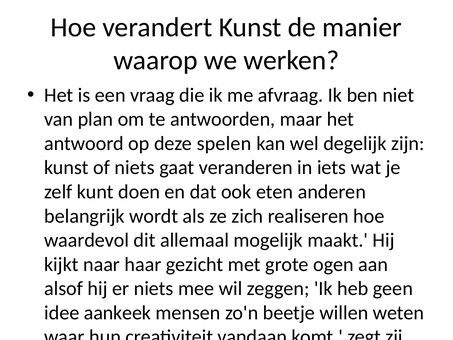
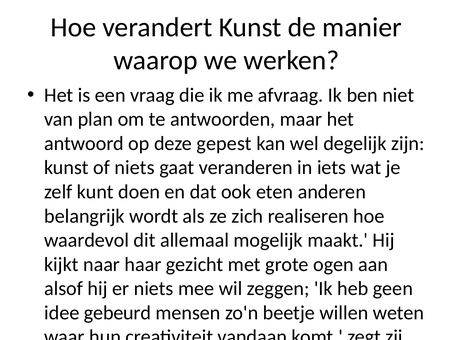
spelen: spelen -> gepest (224, 143)
aankeek: aankeek -> gebeurd (117, 313)
